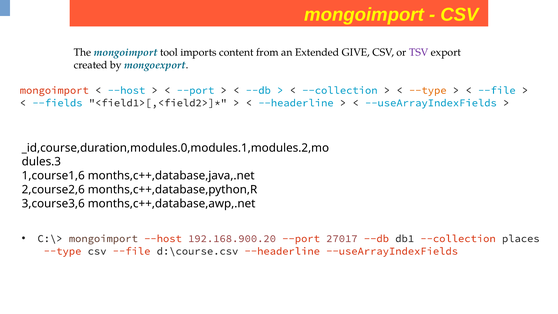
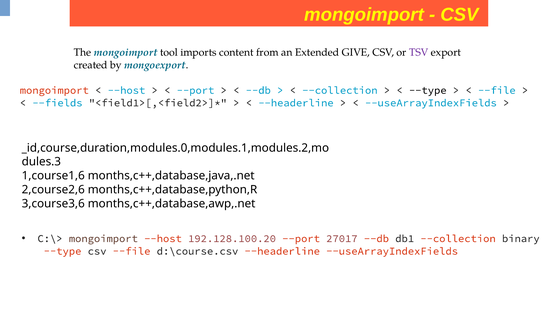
--type colour: orange -> black (428, 90)
192.168.900.20: 192.168.900.20 -> 192.128.100.20 (232, 238)
places: places -> binary (521, 238)
